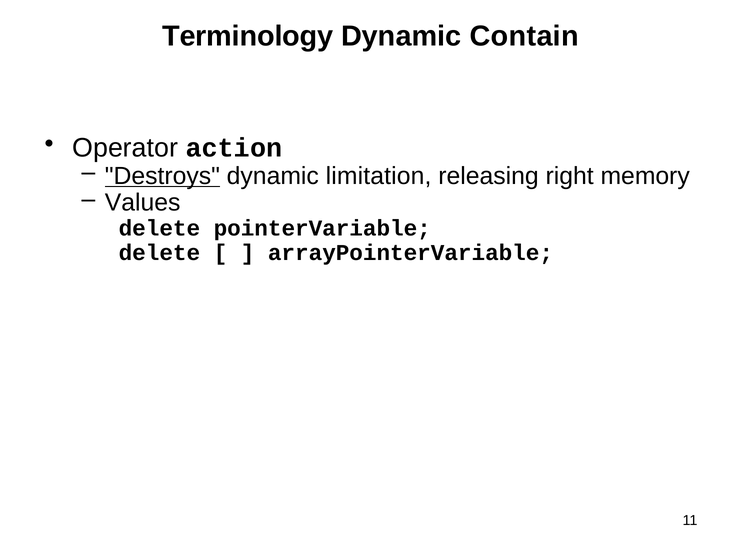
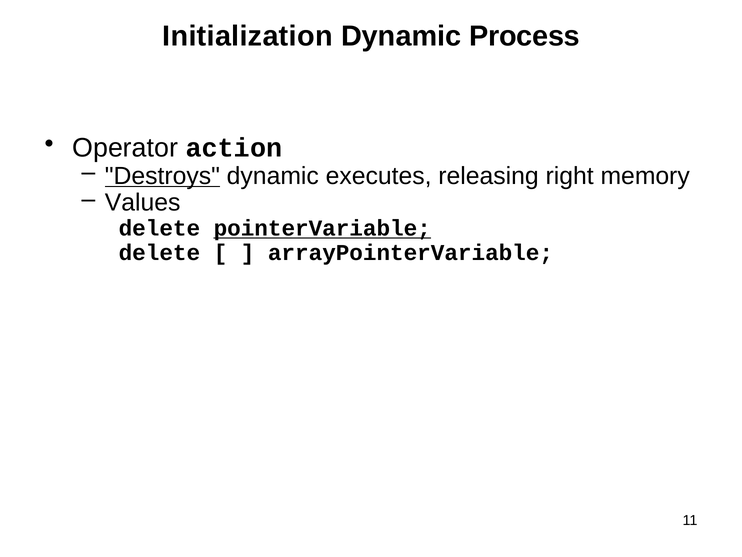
Terminology: Terminology -> Initialization (248, 36)
Contain: Contain -> Process (525, 36)
limitation: limitation -> executes (379, 176)
pointerVariable underline: none -> present (322, 228)
